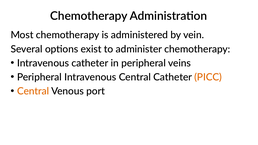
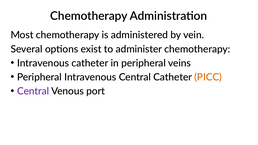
Central colour: orange -> purple (33, 91)
